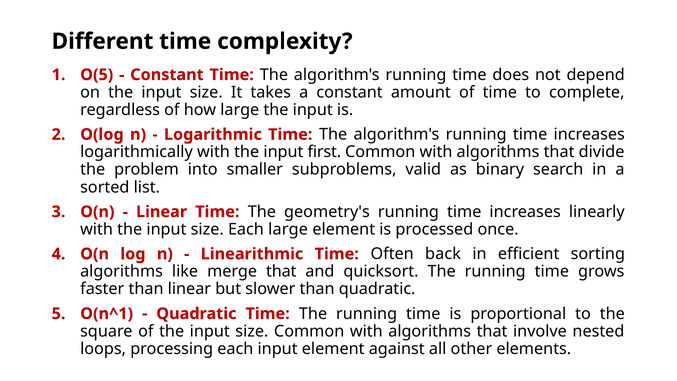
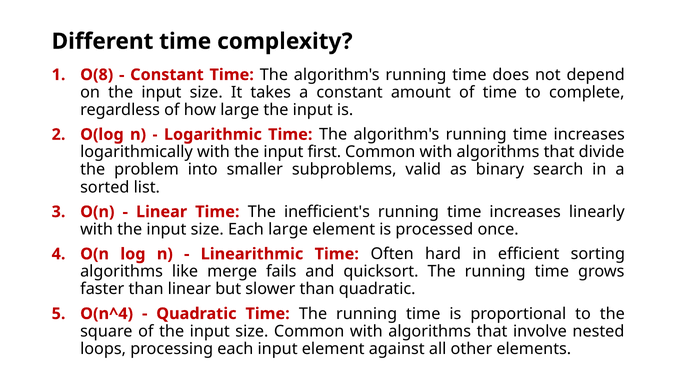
O(5: O(5 -> O(8 (97, 75)
geometry's: geometry's -> inefficient's (327, 212)
back: back -> hard (443, 254)
merge that: that -> fails (281, 271)
O(n^1: O(n^1 -> O(n^4 (107, 314)
